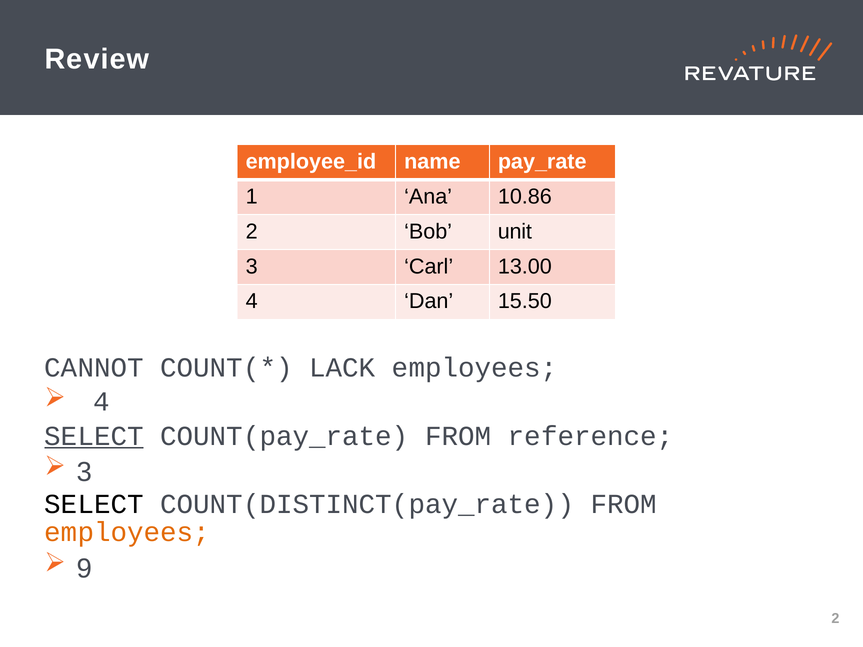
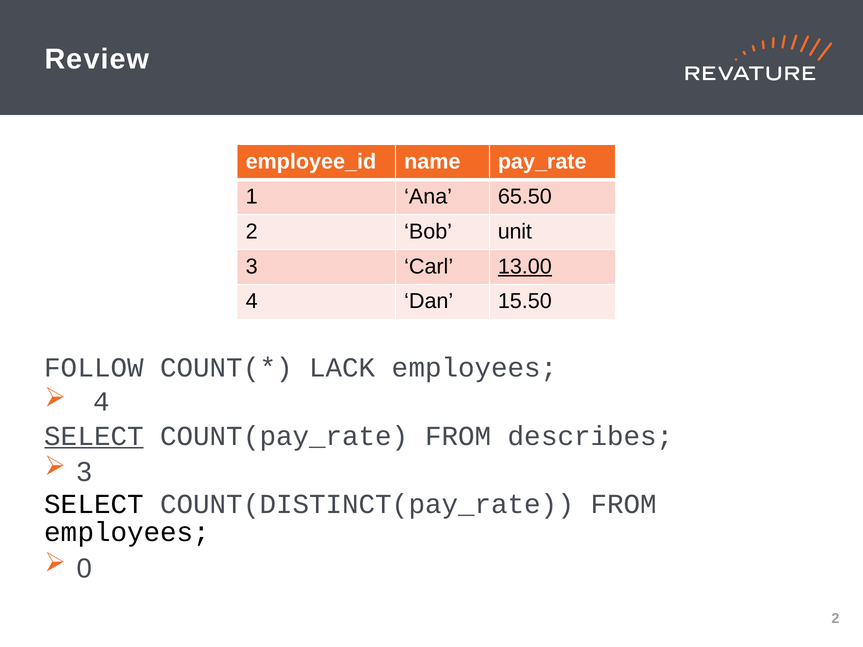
10.86: 10.86 -> 65.50 (525, 197)
13.00 underline: none -> present (525, 266)
CANNOT: CANNOT -> FOLLOW (94, 368)
reference: reference -> describes (591, 436)
employees colour: orange -> black (127, 533)
9: 9 -> 0 (84, 569)
